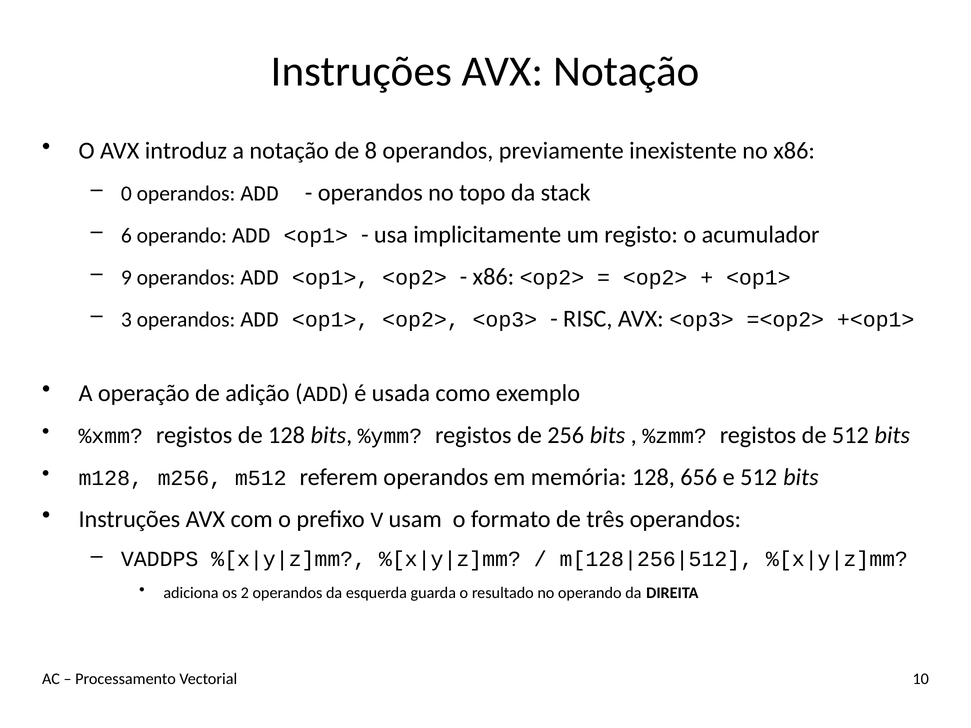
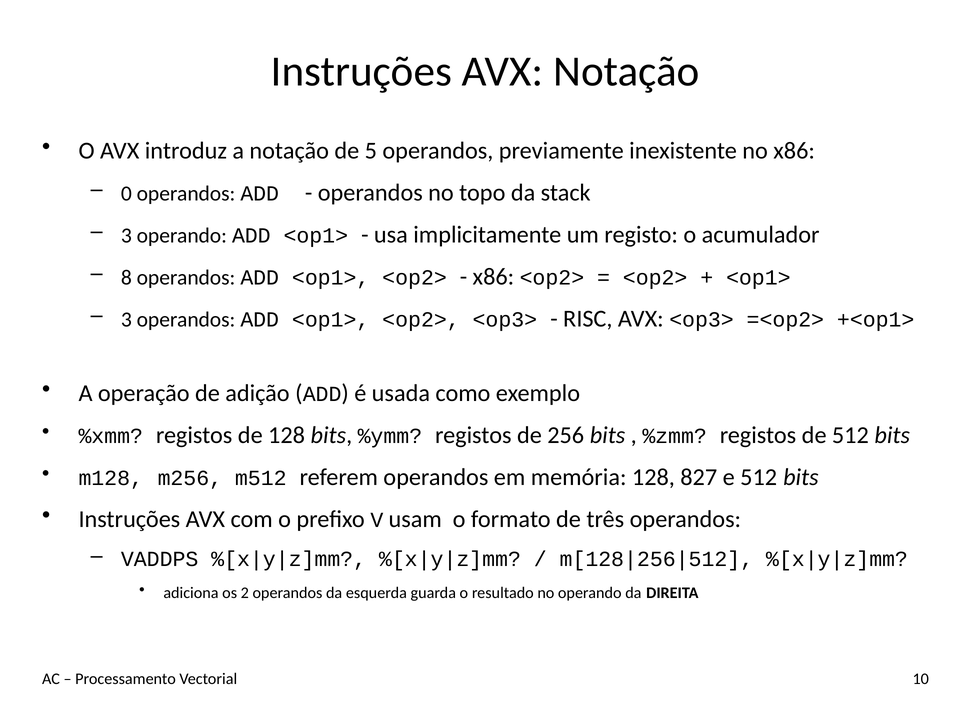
8: 8 -> 5 (371, 151)
6: 6 -> 3 (126, 236)
9: 9 -> 8 (126, 278)
656: 656 -> 827 (699, 477)
